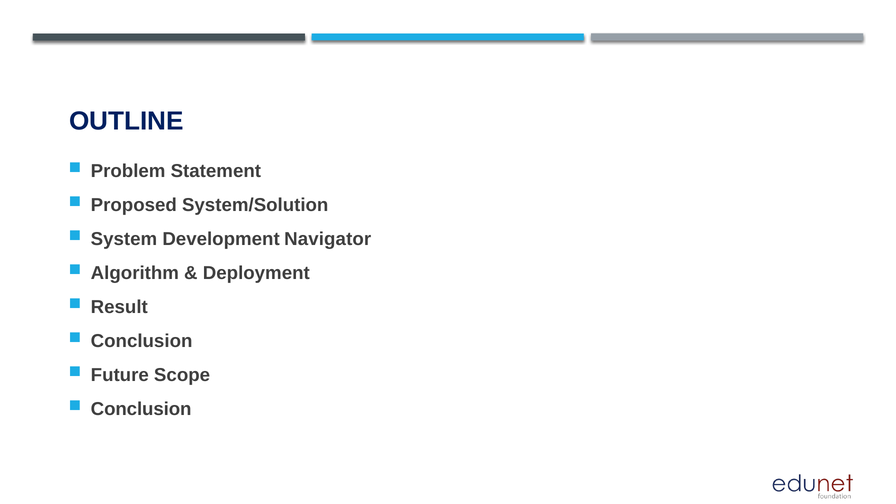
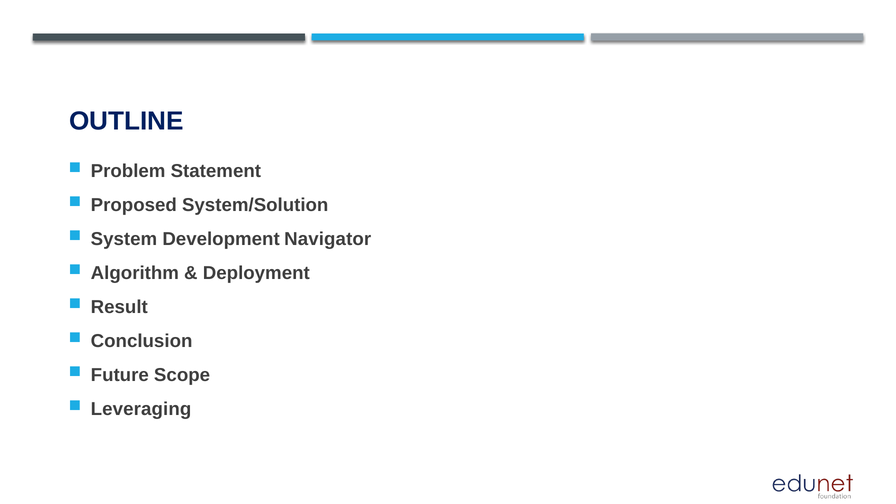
Conclusion: Conclusion -> Leveraging (141, 409)
